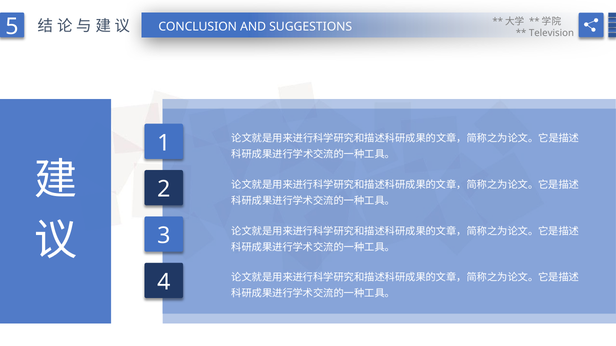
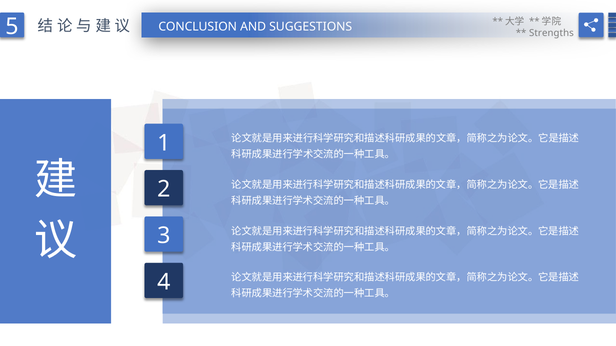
Television: Television -> Strengths (551, 33)
